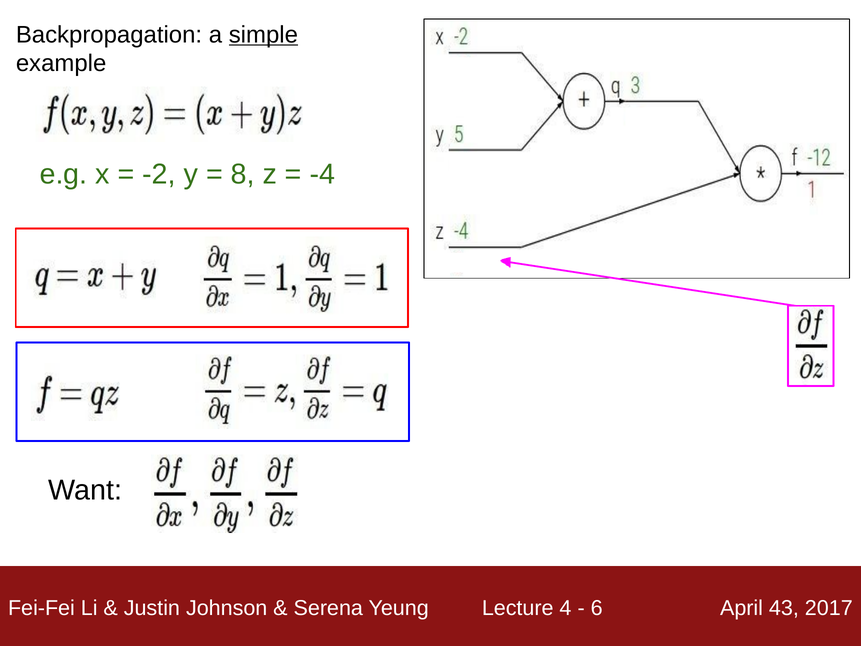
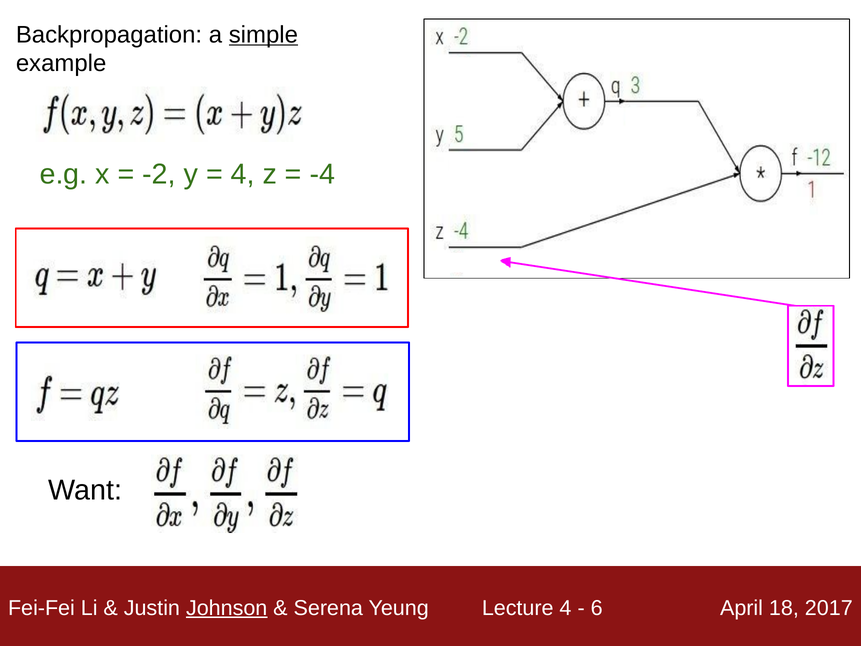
8: 8 -> 4 (243, 174)
Johnson underline: none -> present (227, 608)
43: 43 -> 18 (784, 608)
